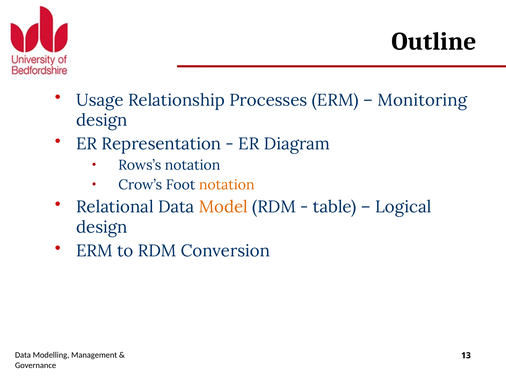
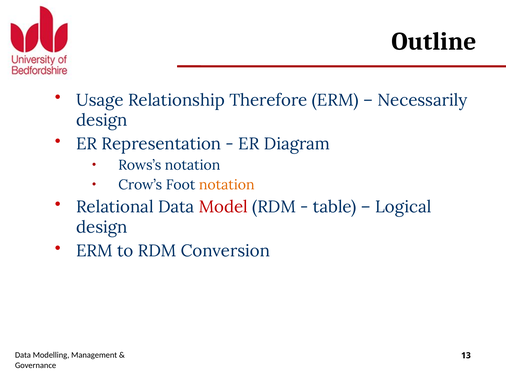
Processes: Processes -> Therefore (268, 100)
Monitoring: Monitoring -> Necessarily (422, 100)
Model colour: orange -> red (223, 207)
